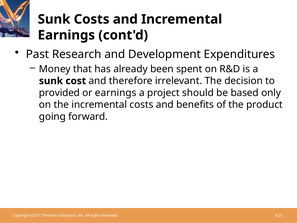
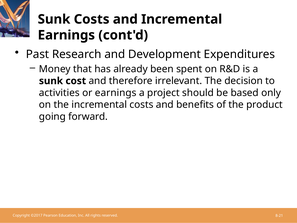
provided: provided -> activities (59, 93)
